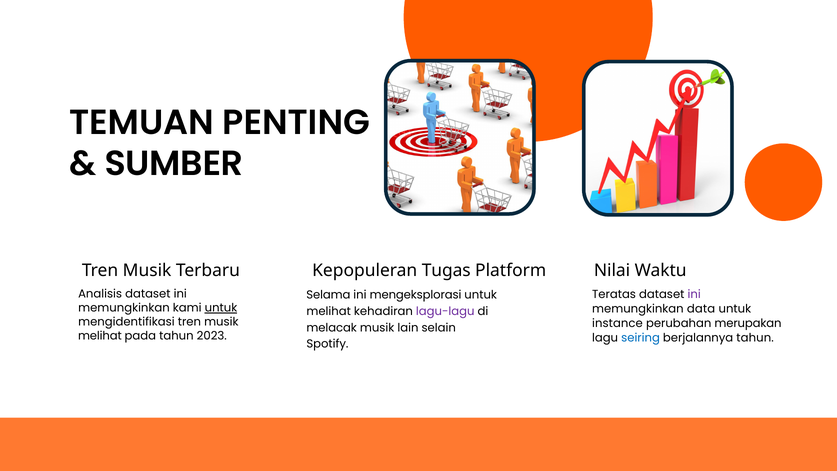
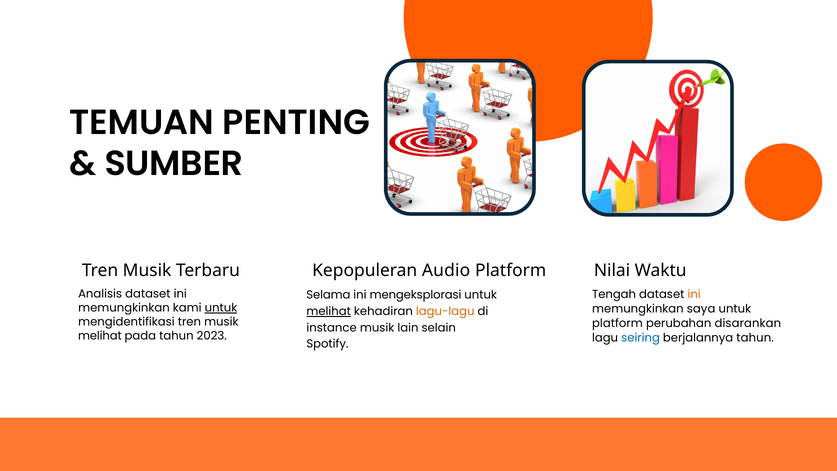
Tugas: Tugas -> Audio (446, 270)
Teratas: Teratas -> Tengah (614, 294)
ini colour: purple -> orange (694, 294)
data: data -> saya (701, 309)
melihat underline: none -> present (329, 311)
lagu-lagu colour: purple -> orange (445, 311)
instance: instance -> platform (617, 323)
merupakan: merupakan -> disarankan (748, 323)
melacak: melacak -> instance (332, 328)
